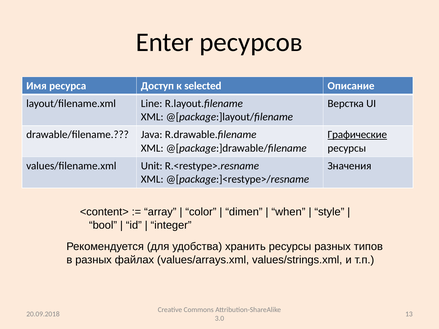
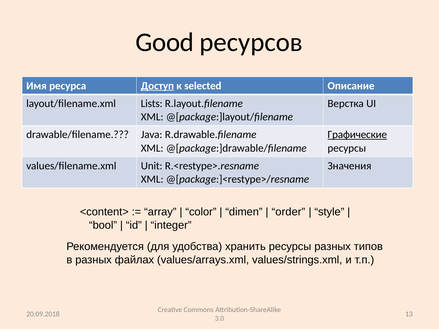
Enter: Enter -> Good (165, 42)
Доступ underline: none -> present (157, 86)
Line: Line -> Lists (152, 104)
when: when -> order (288, 212)
